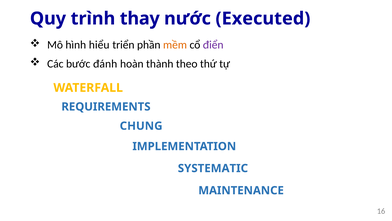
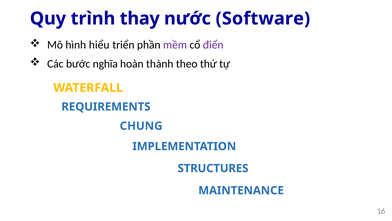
Executed: Executed -> Software (263, 19)
mềm colour: orange -> purple (175, 45)
đánh: đánh -> nghĩa (105, 64)
SYSTEMATIC: SYSTEMATIC -> STRUCTURES (213, 168)
